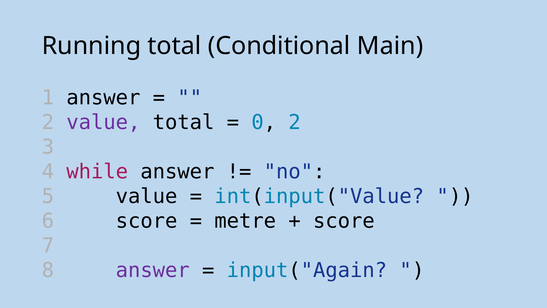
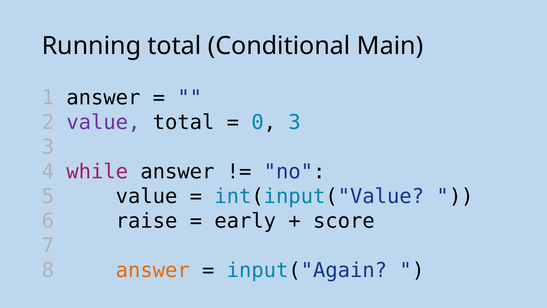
0 2: 2 -> 3 (295, 122)
6 score: score -> raise (147, 221)
metre: metre -> early (245, 221)
answer colour: purple -> orange (153, 270)
